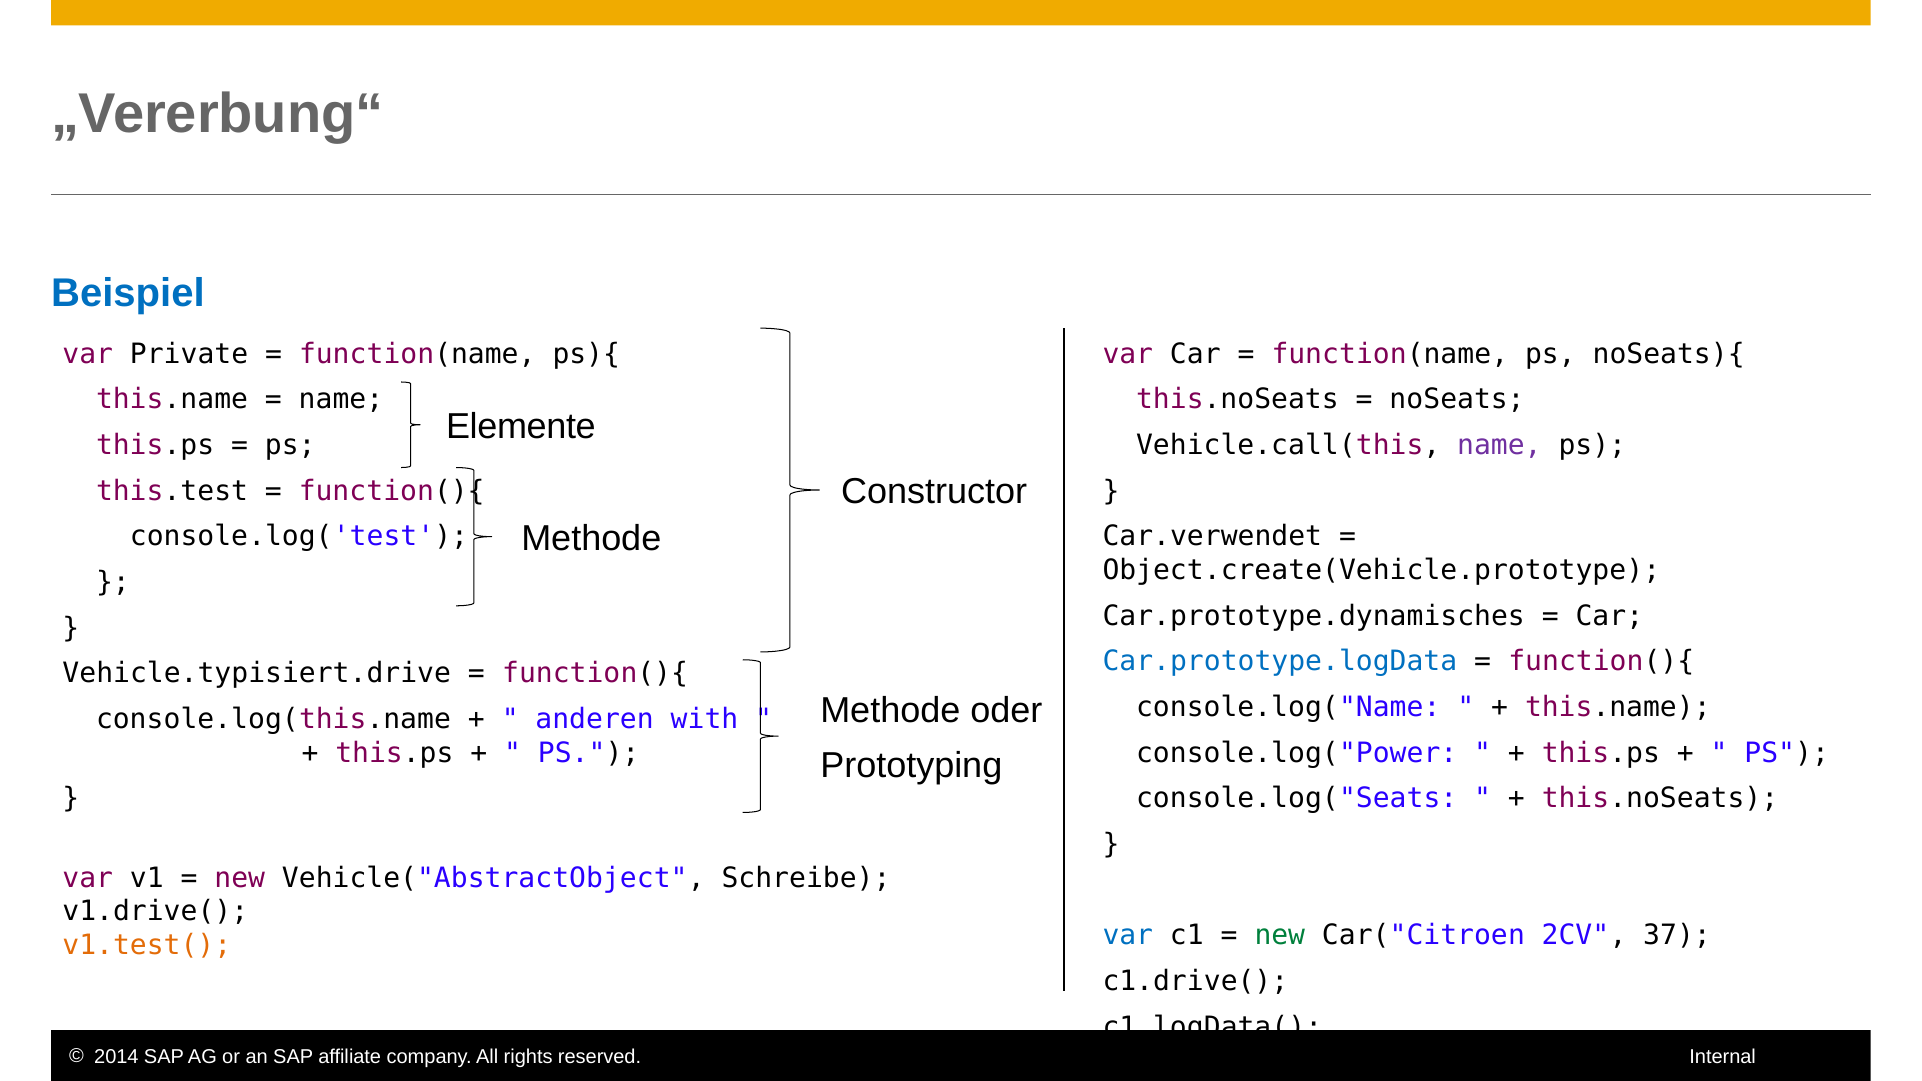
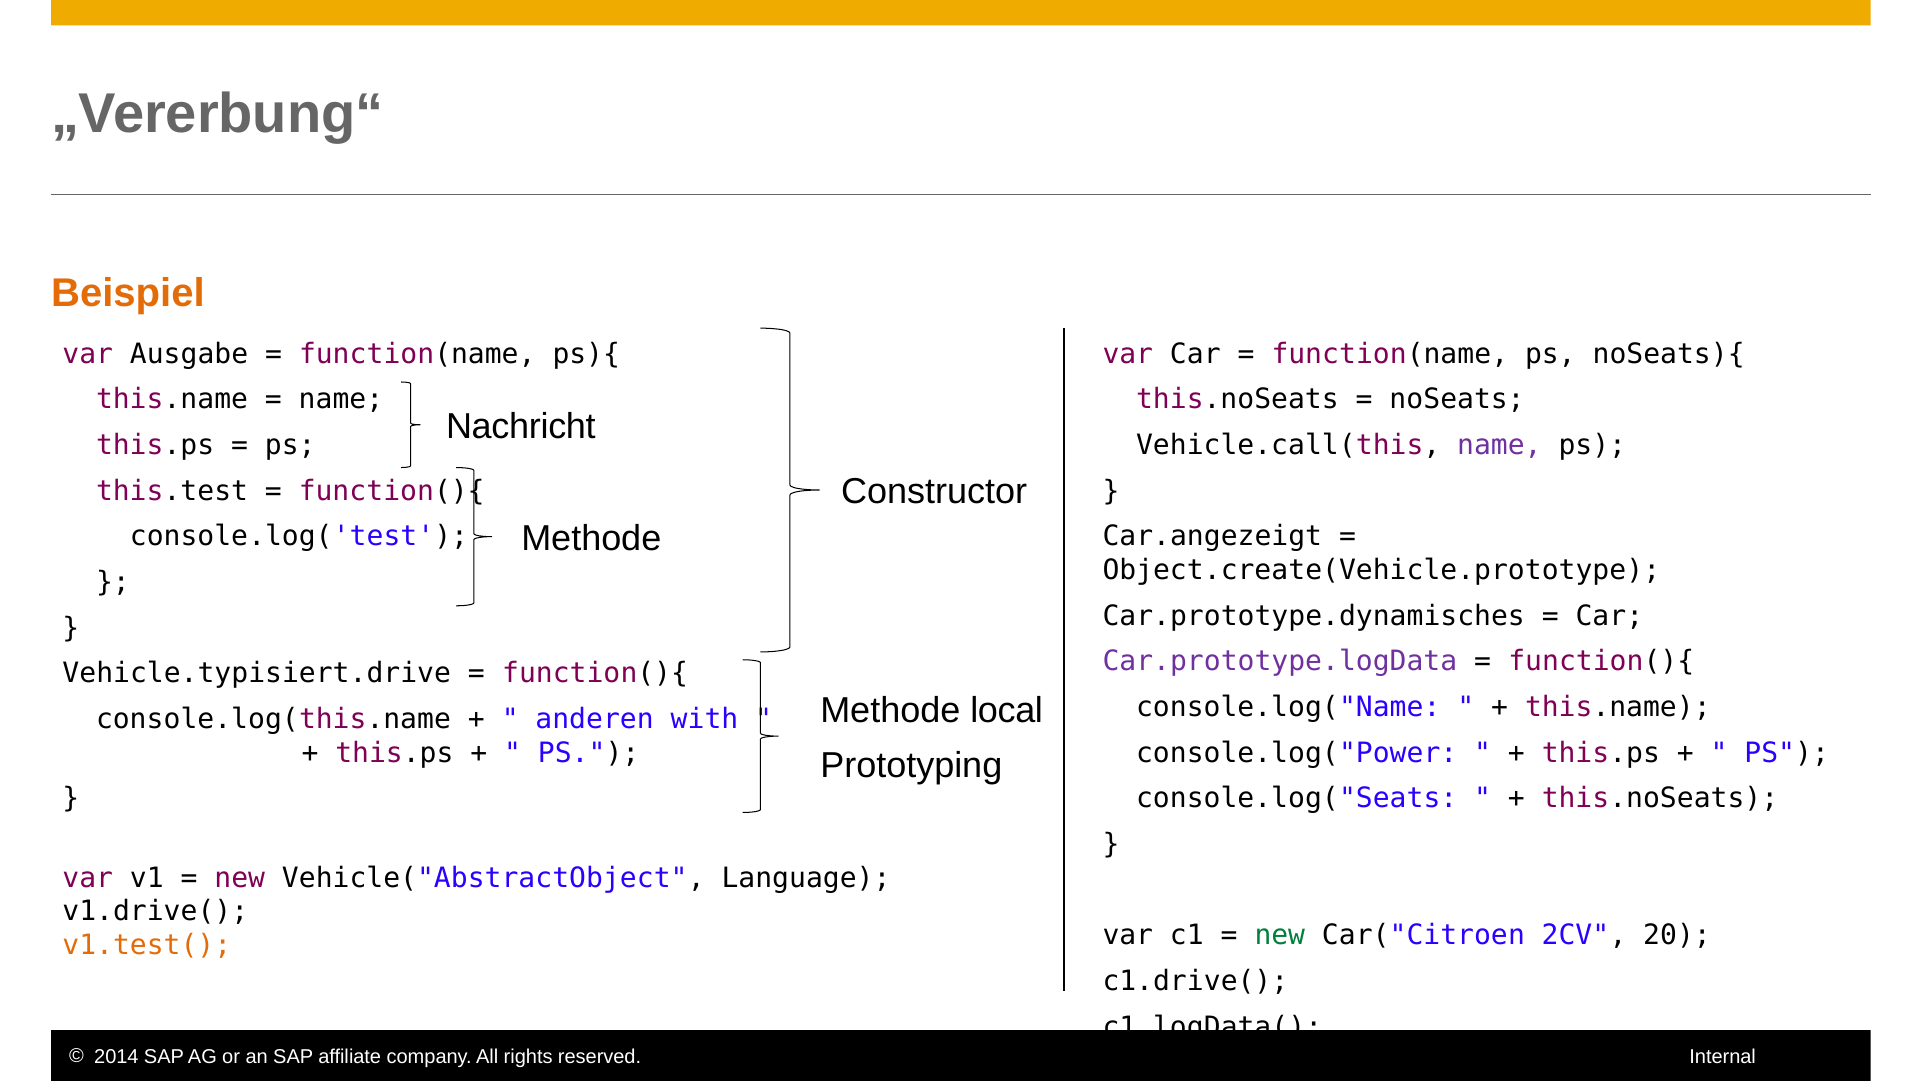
Beispiel colour: blue -> orange (128, 293)
Private: Private -> Ausgabe (189, 354)
Elemente: Elemente -> Nachricht (521, 427)
Car.verwendet: Car.verwendet -> Car.angezeigt (1212, 537)
Car.prototype.logData colour: blue -> purple (1280, 662)
oder: oder -> local (1007, 711)
Schreibe: Schreibe -> Language (806, 878)
var colour: blue -> black (1128, 936)
37: 37 -> 20 (1677, 936)
